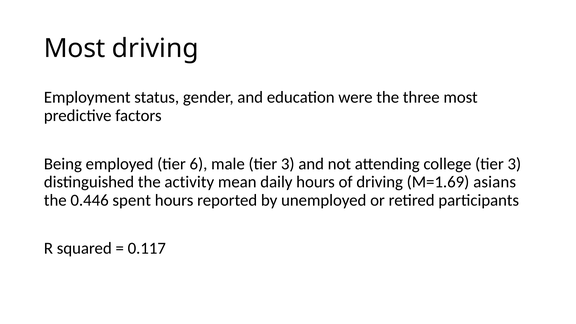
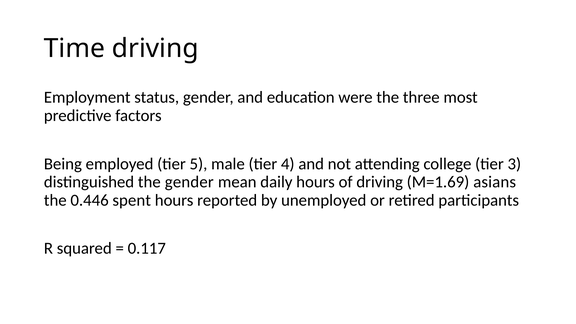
Most: Most -> Time (74, 48)
6: 6 -> 5 (198, 164)
male tier 3: 3 -> 4 (288, 164)
the activity: activity -> gender (189, 182)
